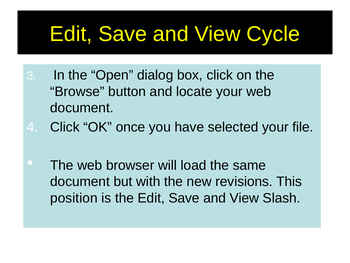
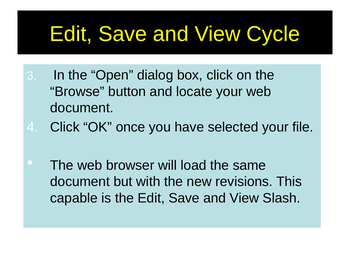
position: position -> capable (74, 198)
